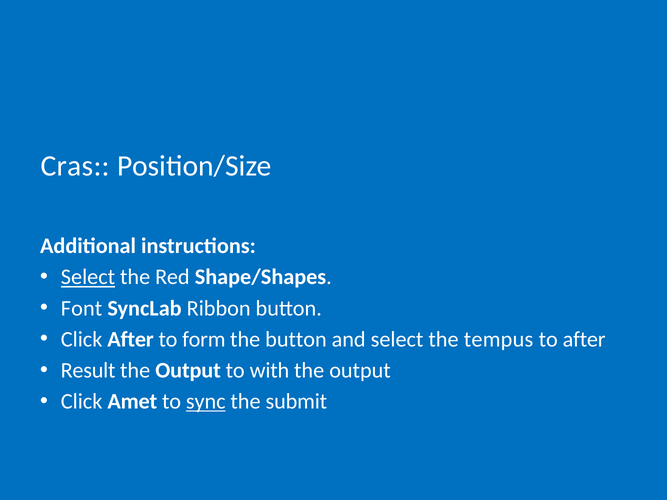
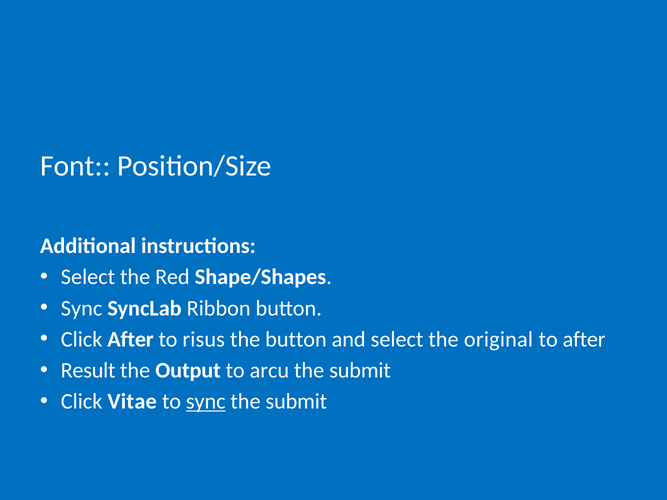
Cras: Cras -> Font (75, 166)
Select underline: present -> none (88, 277)
Font: Font -> Sync (82, 308)
form: form -> risus (204, 339)
tempus: tempus -> original (499, 339)
with: with -> arcu (269, 371)
output: output -> submit (360, 371)
Amet: Amet -> Vitae (132, 402)
